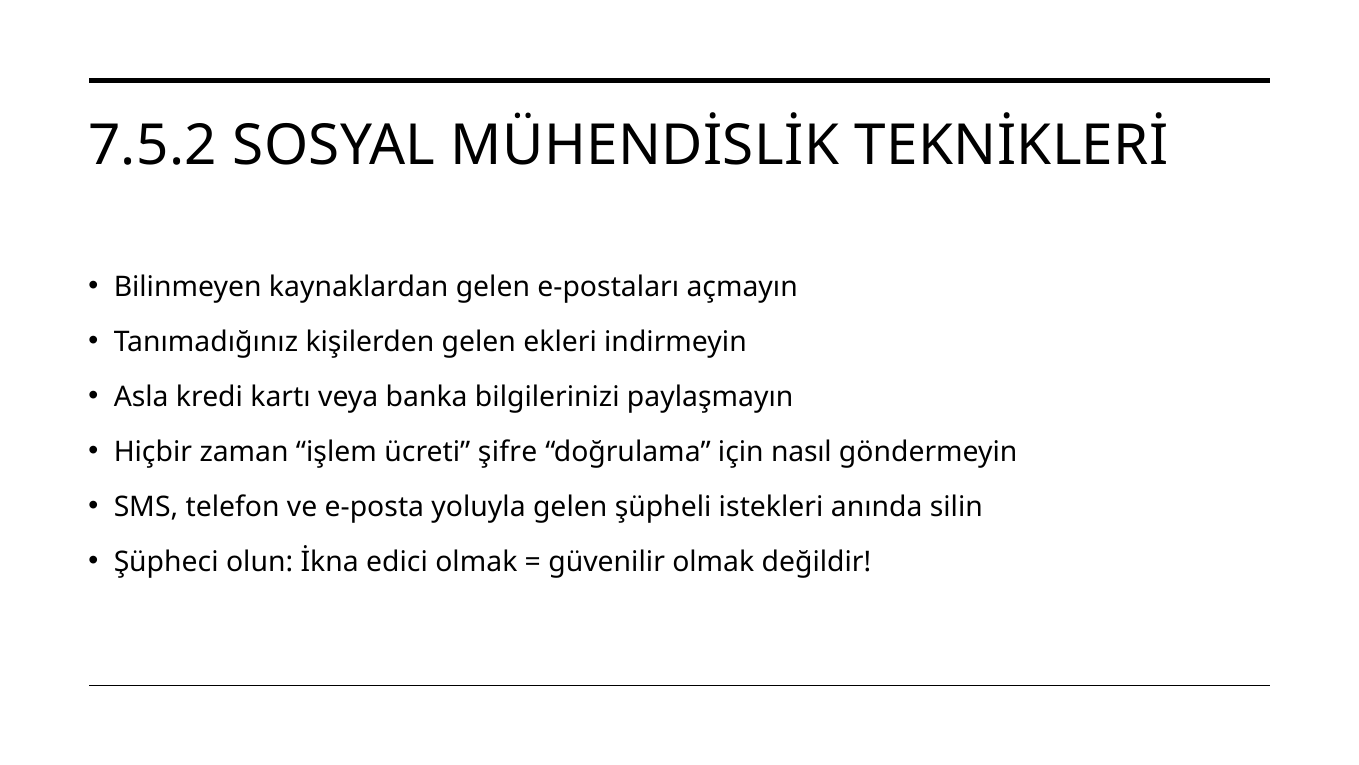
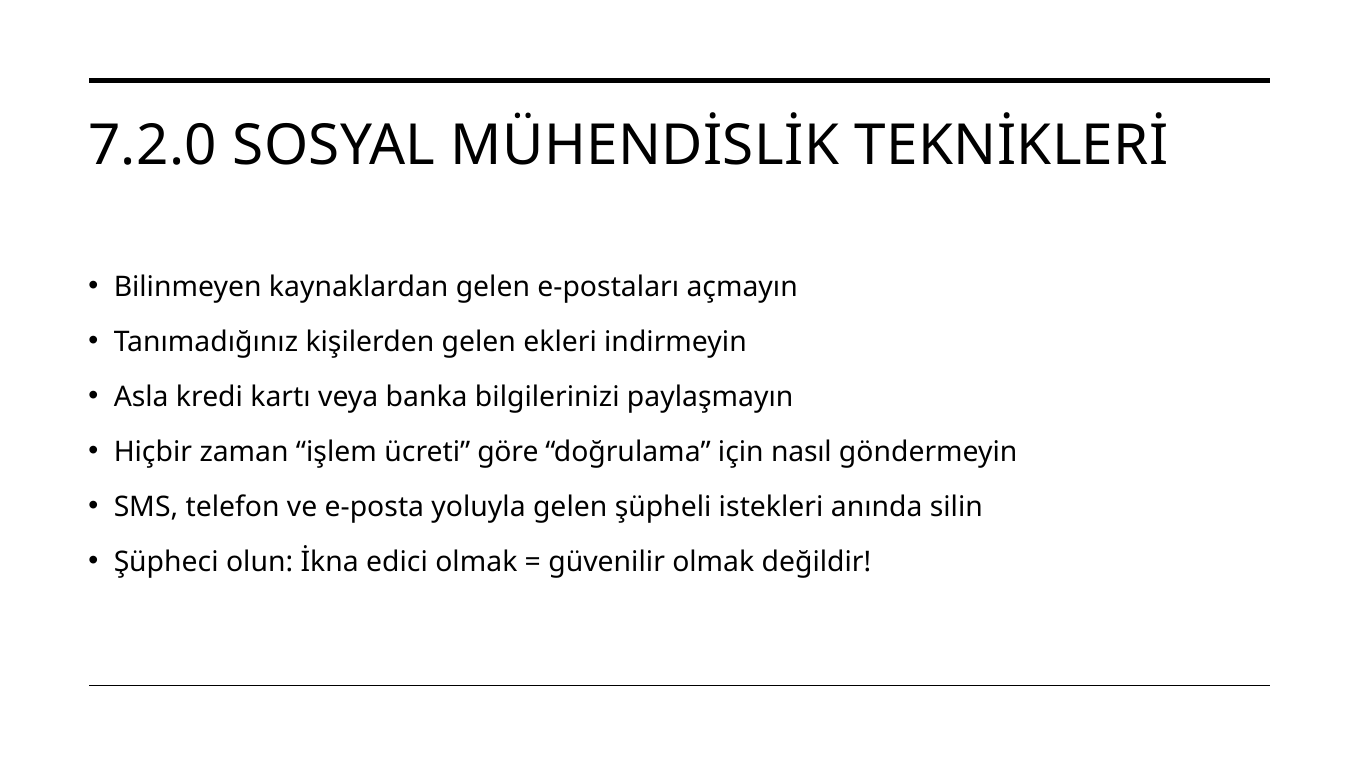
7.5.2: 7.5.2 -> 7.2.0 (153, 146)
şifre: şifre -> göre (508, 451)
